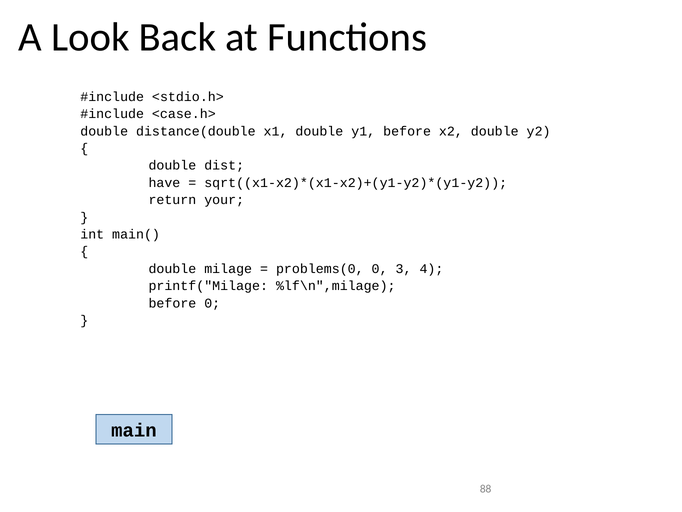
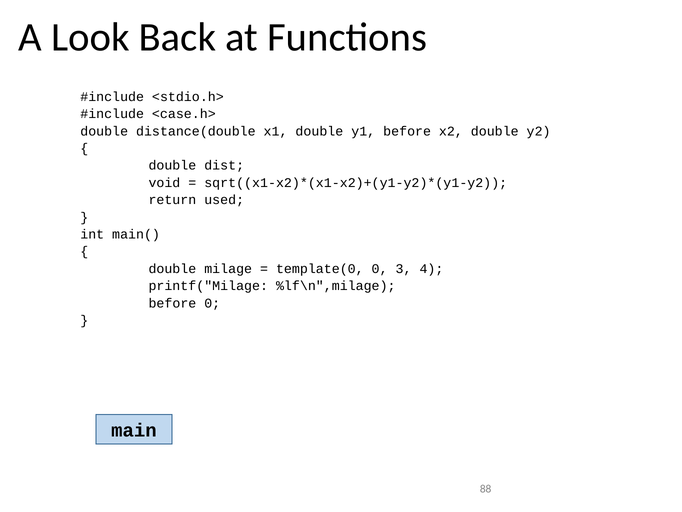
have: have -> void (164, 183)
your: your -> used (224, 200)
problems(0: problems(0 -> template(0 (320, 269)
